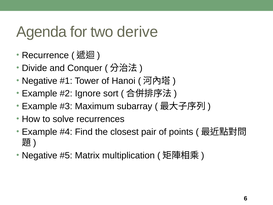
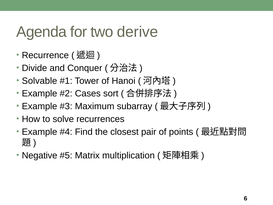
Negative: Negative -> Solvable (39, 81)
Ignore: Ignore -> Cases (88, 93)
